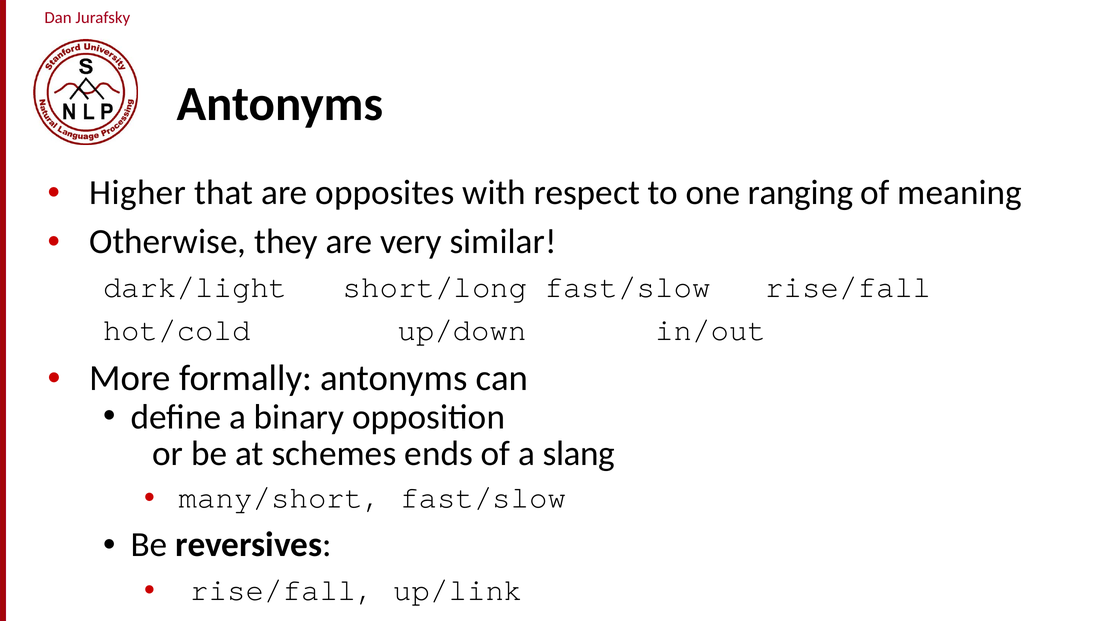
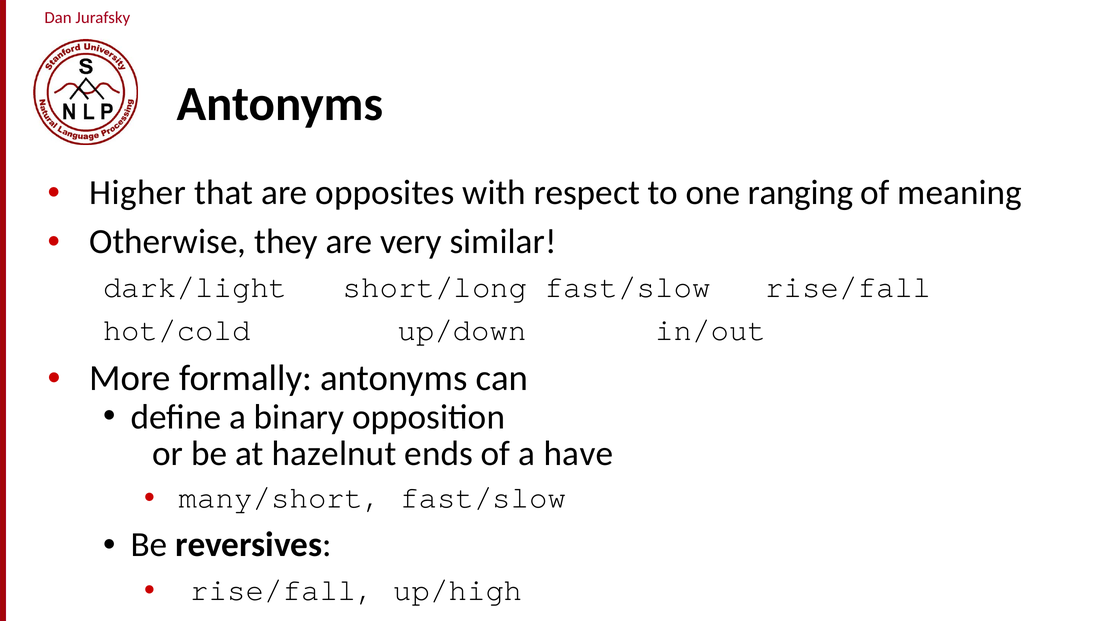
schemes: schemes -> hazelnut (334, 454)
slang: slang -> have (578, 454)
up/link: up/link -> up/high (458, 590)
